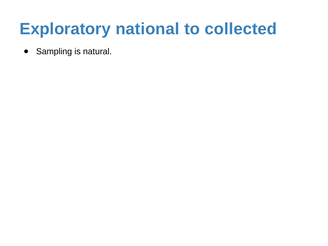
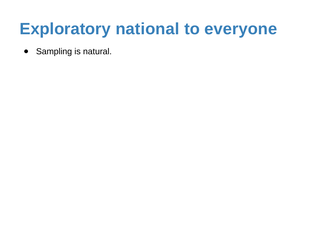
collected: collected -> everyone (241, 29)
